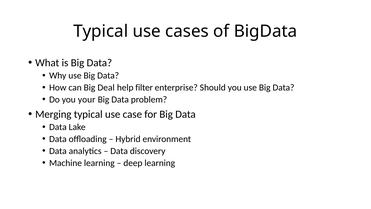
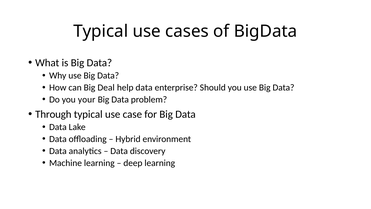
help filter: filter -> data (144, 87)
Merging: Merging -> Through (53, 114)
